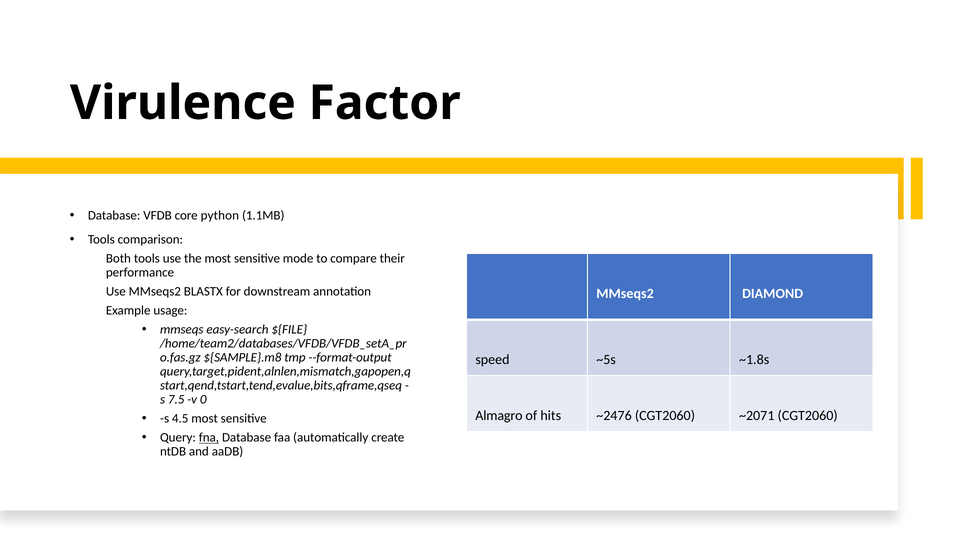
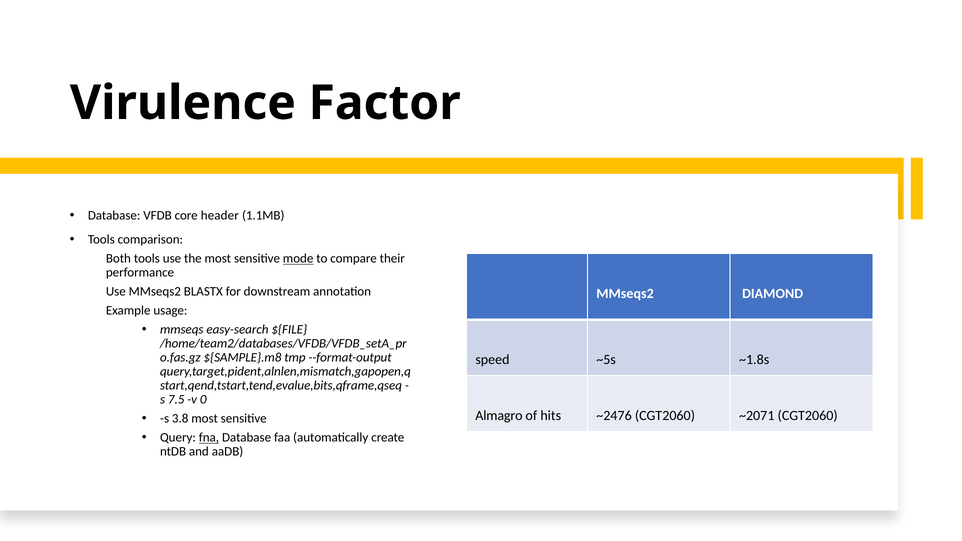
python: python -> header (220, 216)
mode underline: none -> present (298, 259)
4.5: 4.5 -> 3.8 (180, 419)
